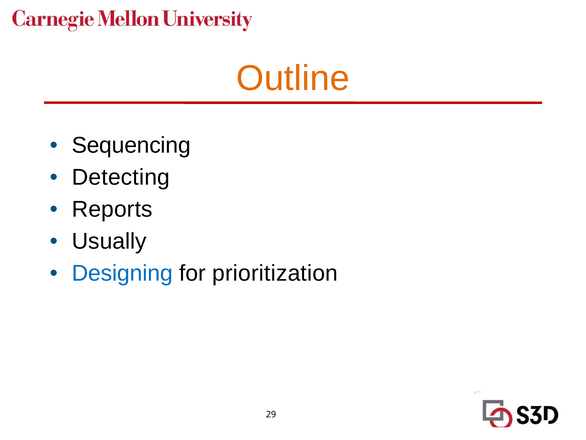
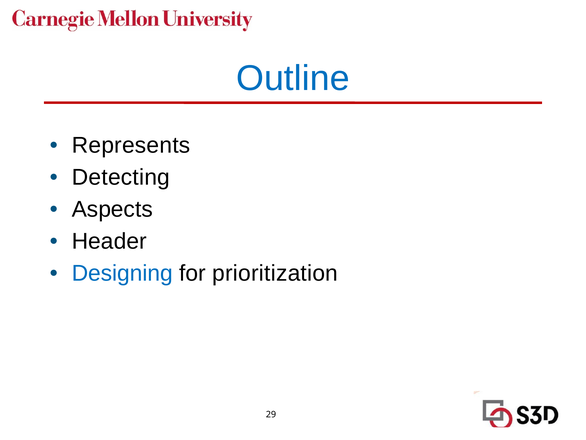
Outline colour: orange -> blue (293, 78)
Sequencing: Sequencing -> Represents (131, 145)
Reports: Reports -> Aspects (112, 209)
Usually: Usually -> Header (109, 241)
